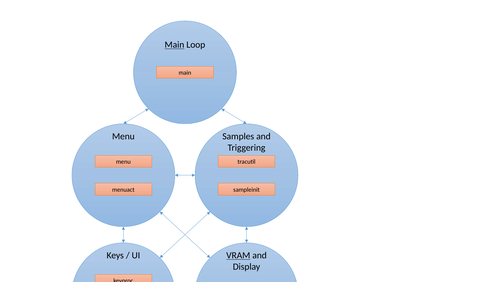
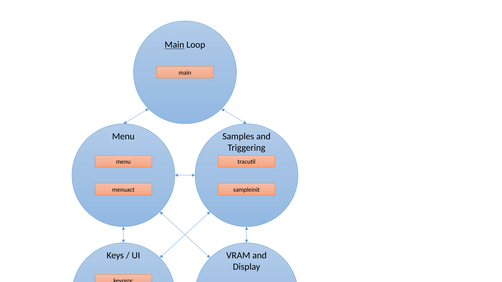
VRAM underline: present -> none (238, 256)
